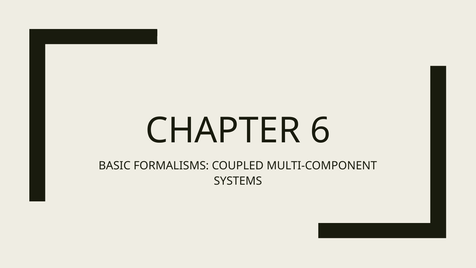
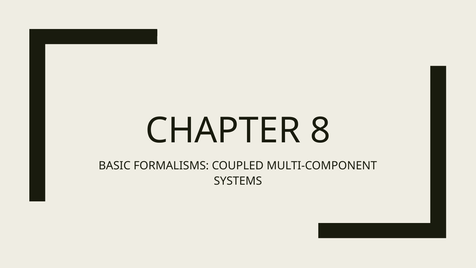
6: 6 -> 8 (320, 131)
